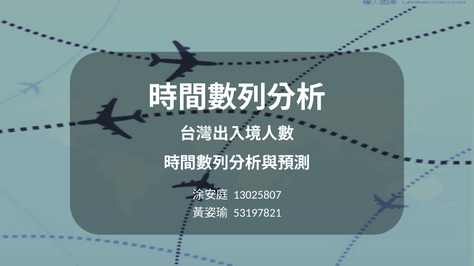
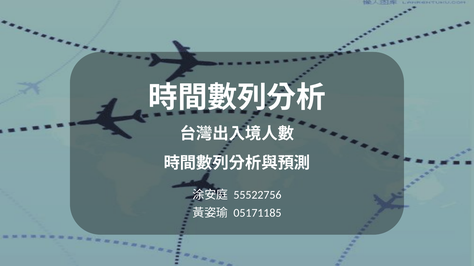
13025807: 13025807 -> 55522756 (257, 196)
53197821: 53197821 -> 05171185 (257, 213)
